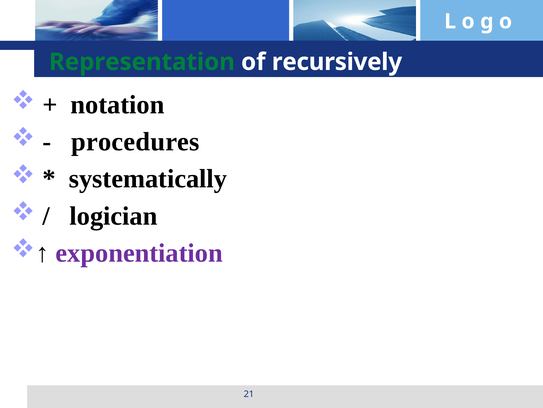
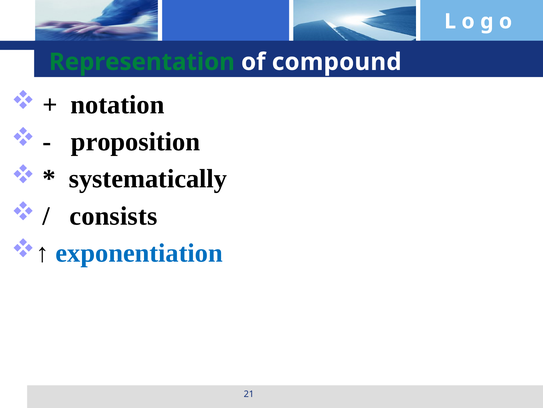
recursively: recursively -> compound (337, 62)
procedures: procedures -> proposition (136, 142)
logician: logician -> consists (113, 216)
exponentiation colour: purple -> blue (139, 253)
